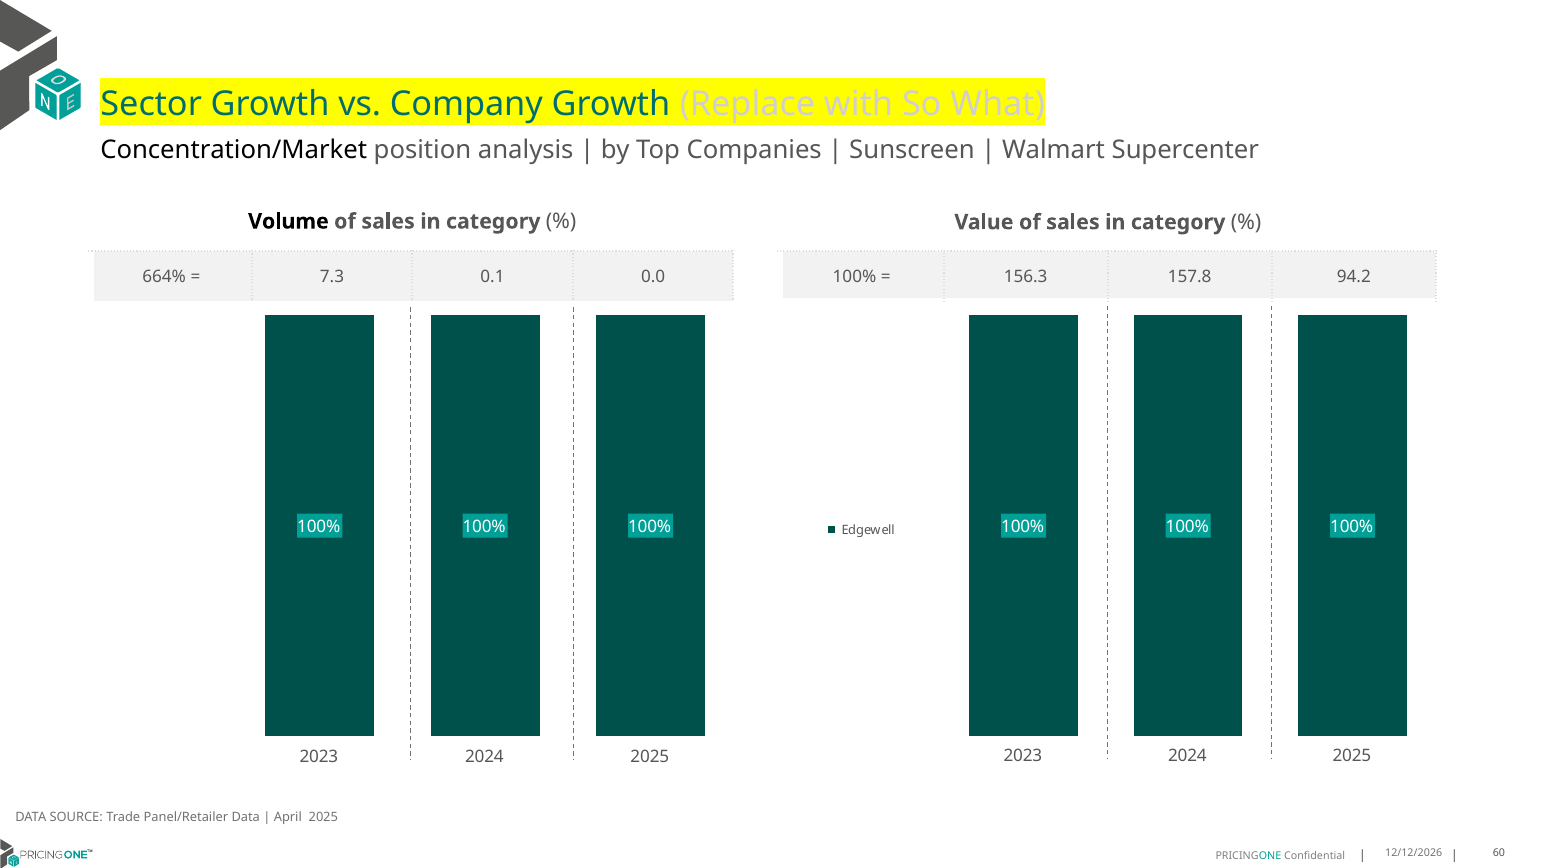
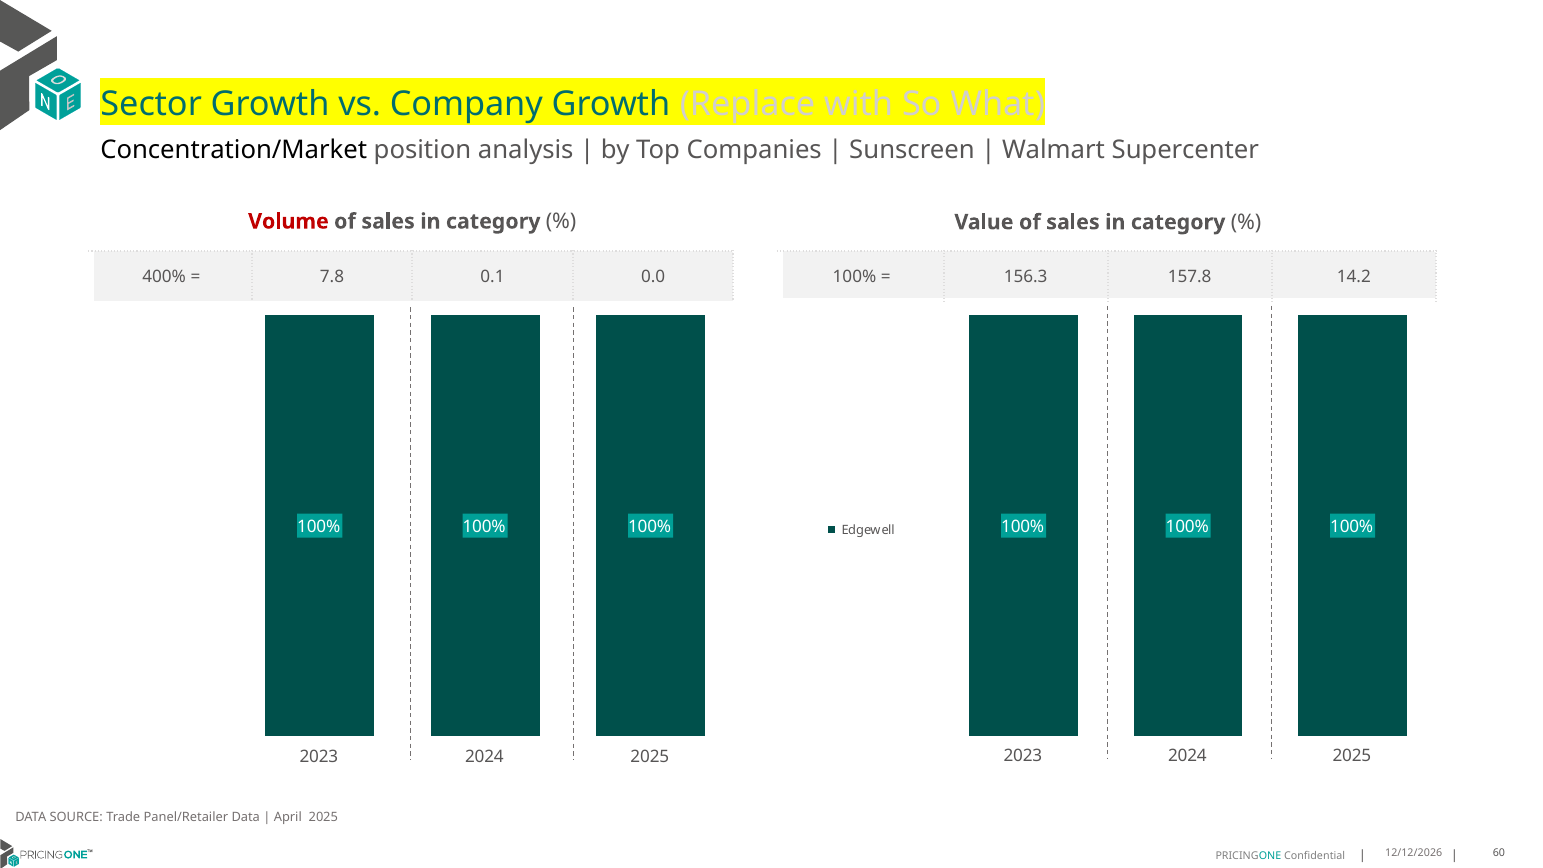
Volume colour: black -> red (288, 221)
94.2: 94.2 -> 14.2 (1354, 277)
664%: 664% -> 400% (164, 277)
7.3: 7.3 -> 7.8 (332, 277)
